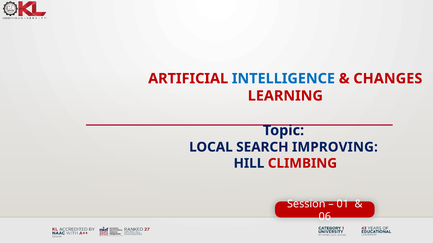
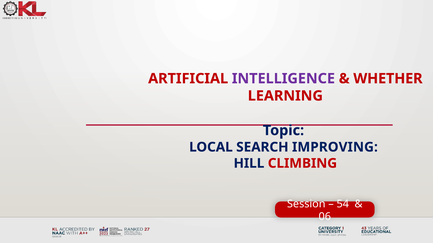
INTELLIGENCE colour: blue -> purple (283, 79)
CHANGES: CHANGES -> WHETHER (388, 79)
01: 01 -> 54 (343, 204)
